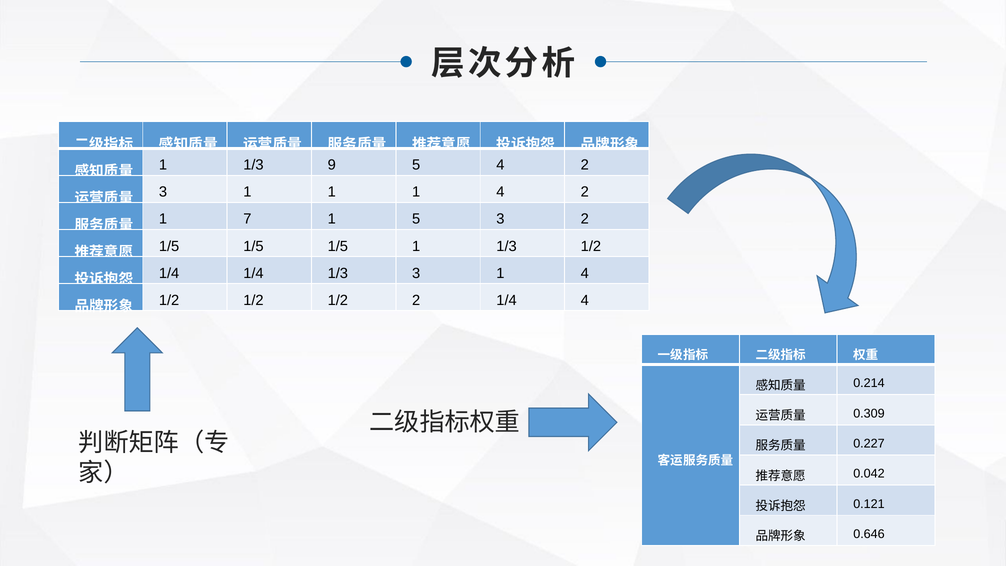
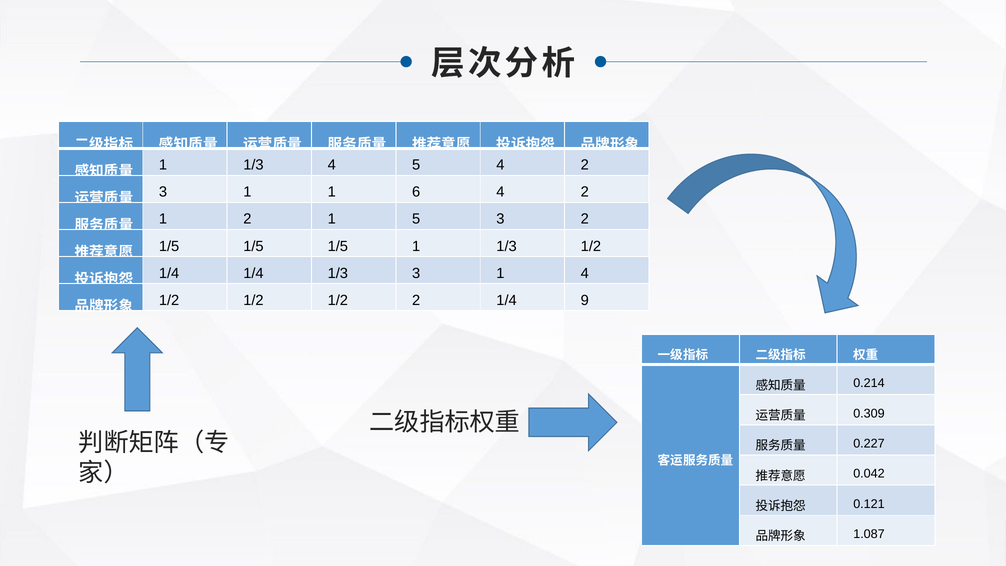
1/3 9: 9 -> 4 (332, 165)
1 1 1: 1 -> 6 (416, 192)
1 7: 7 -> 2 (247, 219)
1/4 4: 4 -> 9 (585, 300)
0.646: 0.646 -> 1.087 (869, 534)
